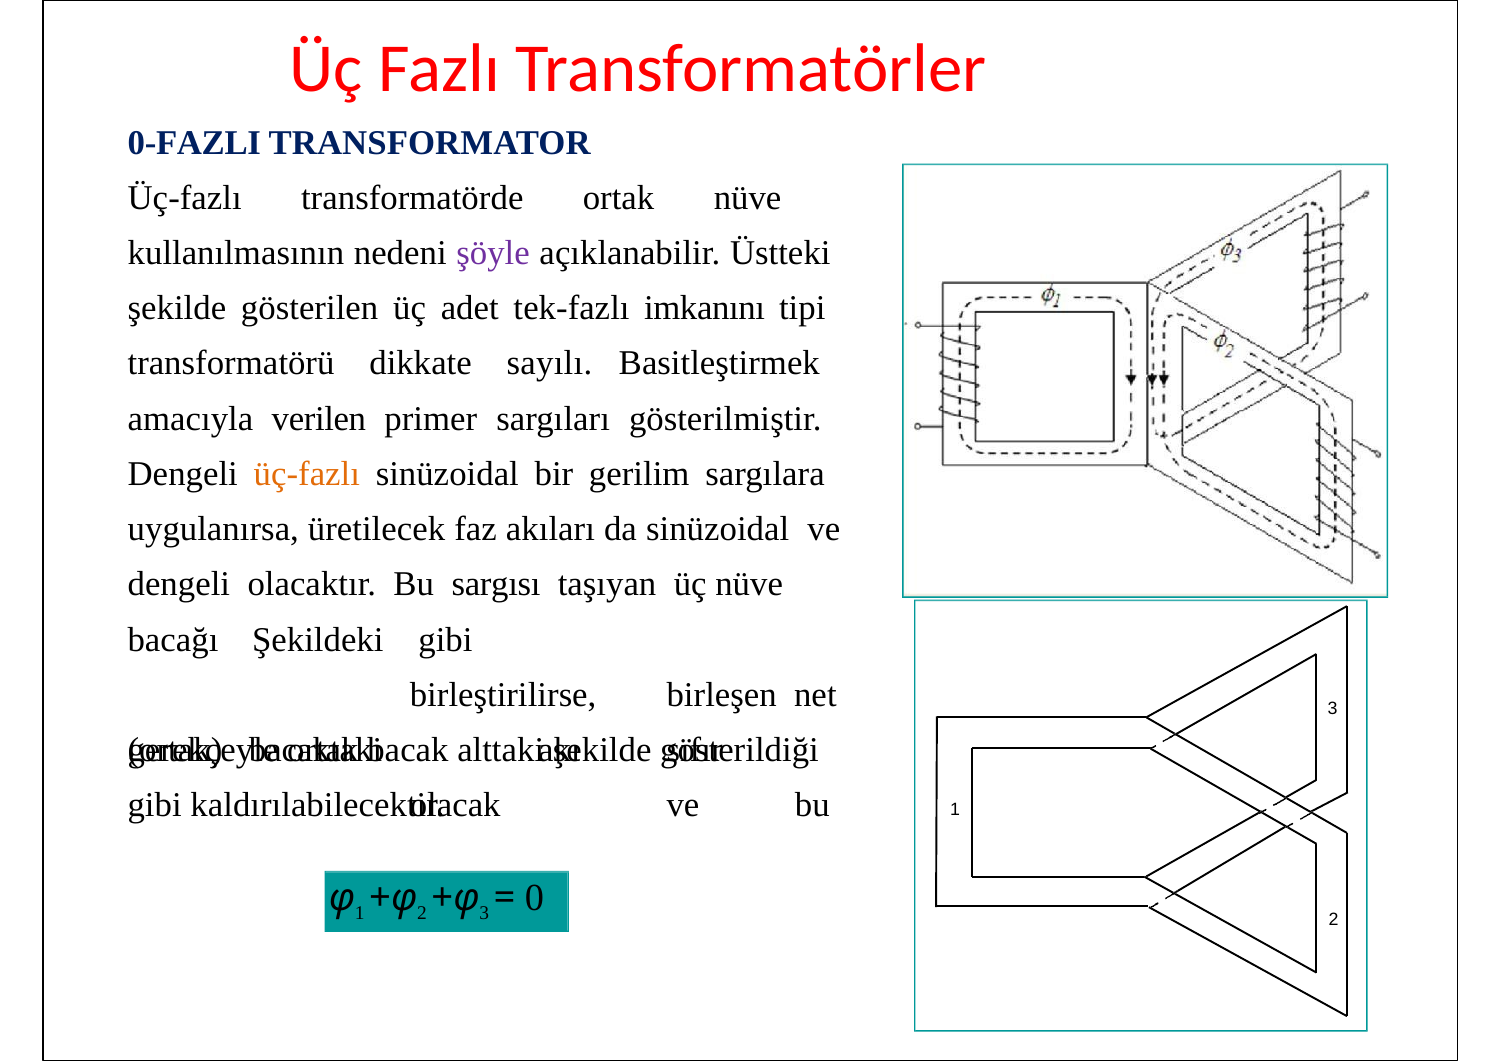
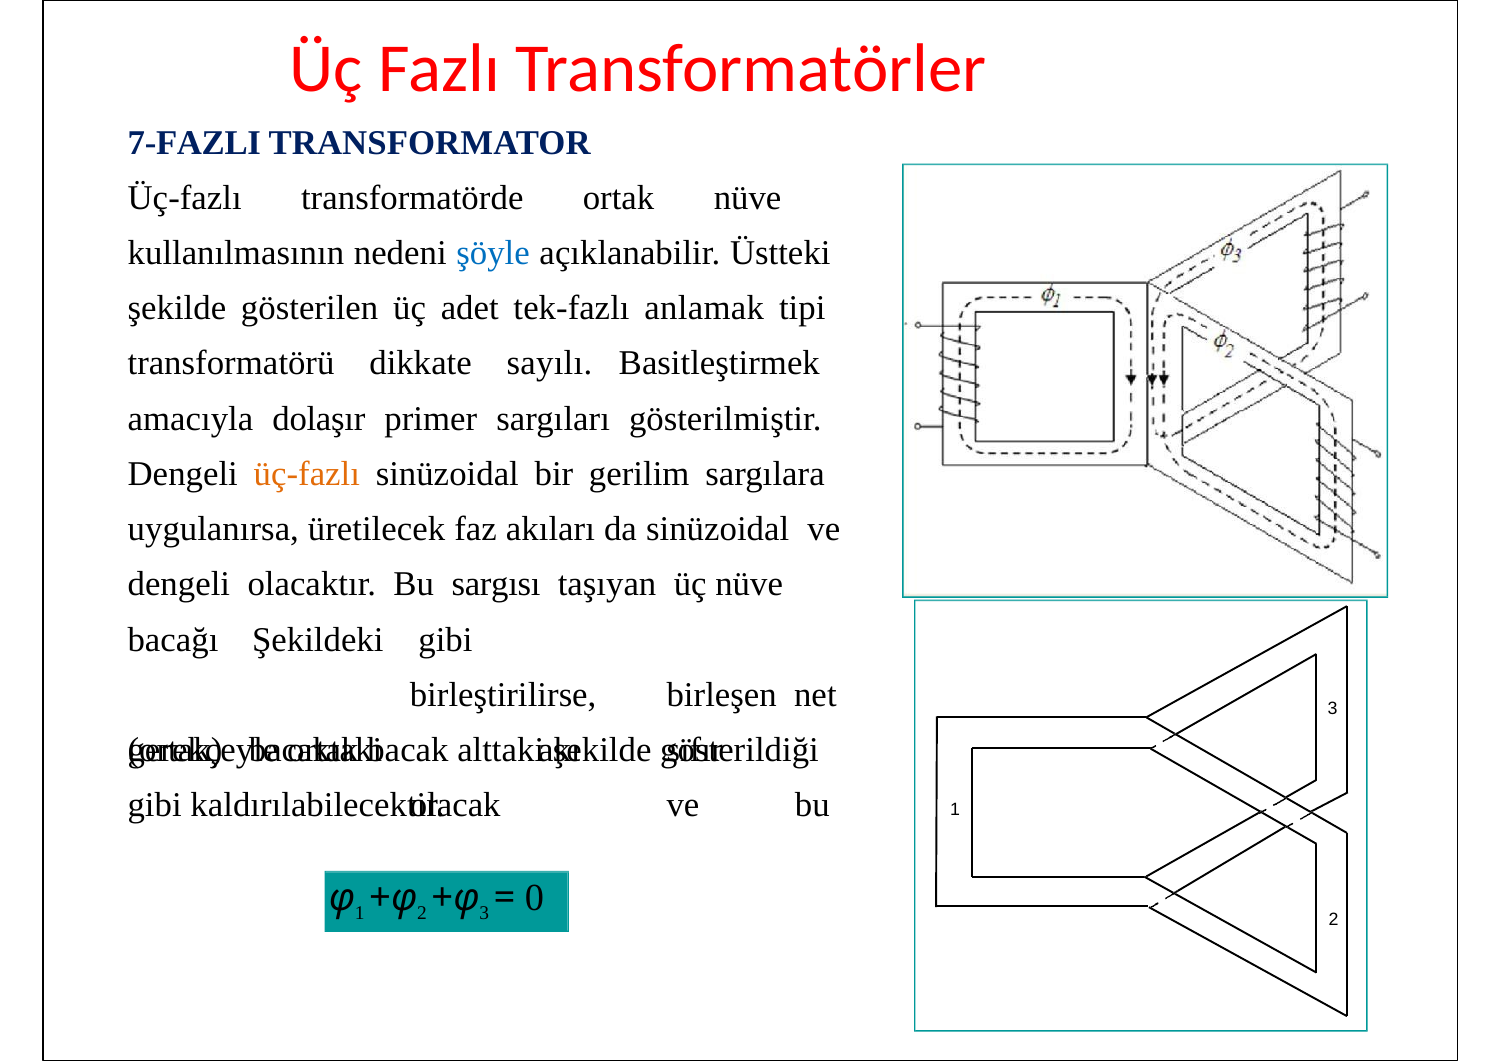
0-FAZLI: 0-FAZLI -> 7-FAZLI (194, 143)
şöyle colour: purple -> blue (493, 254)
imkanını: imkanını -> anlamak (704, 309)
verilen: verilen -> dolaşır (319, 419)
